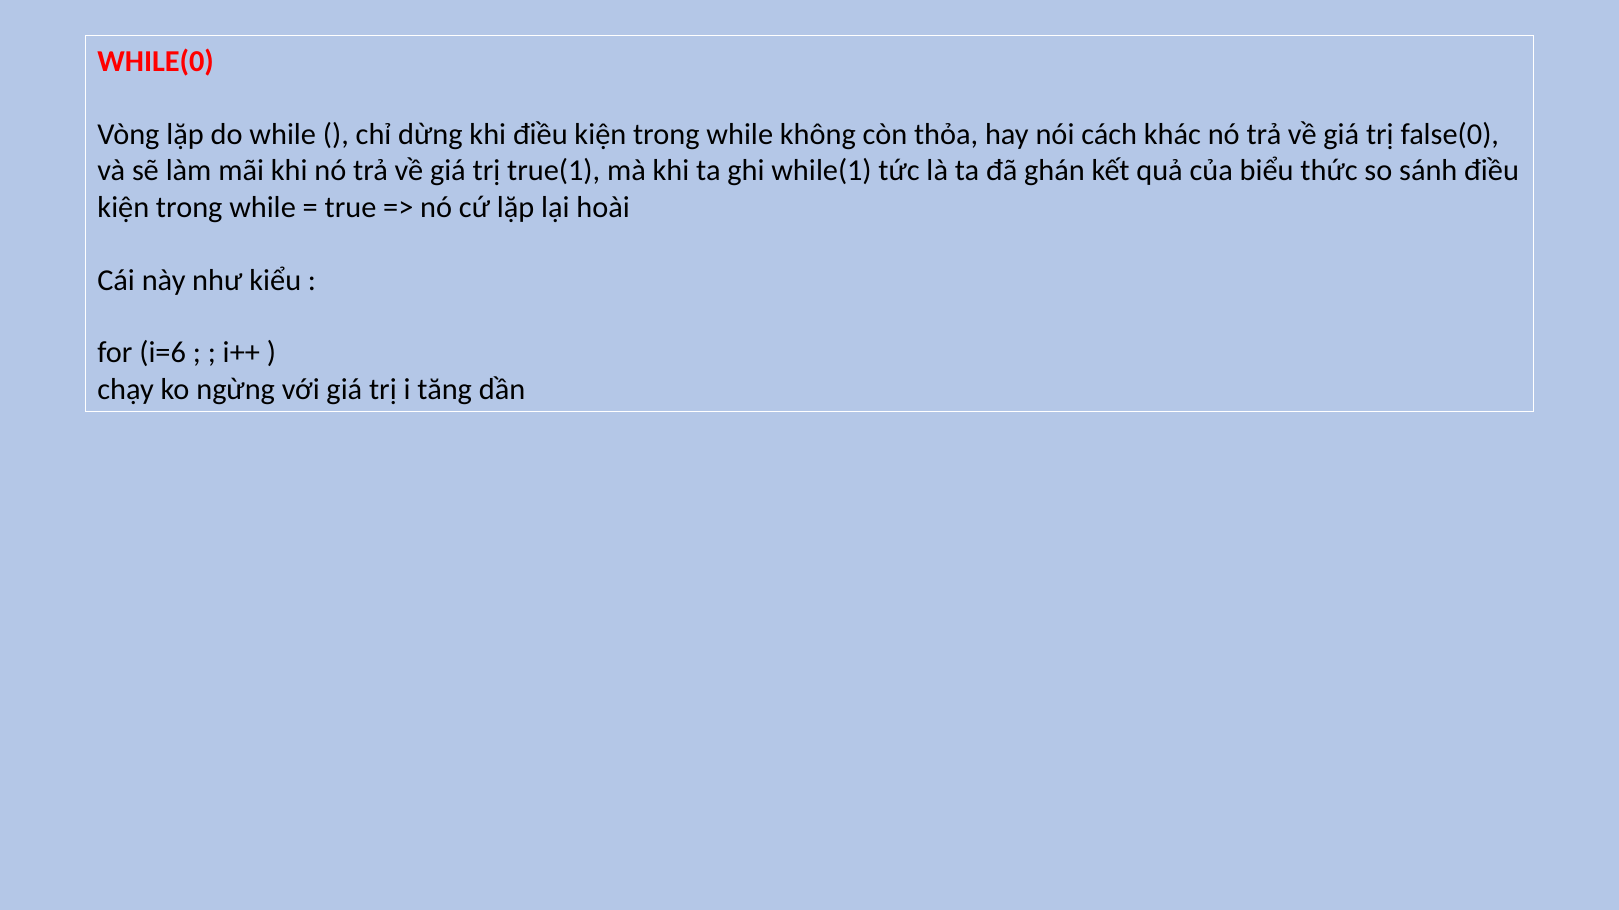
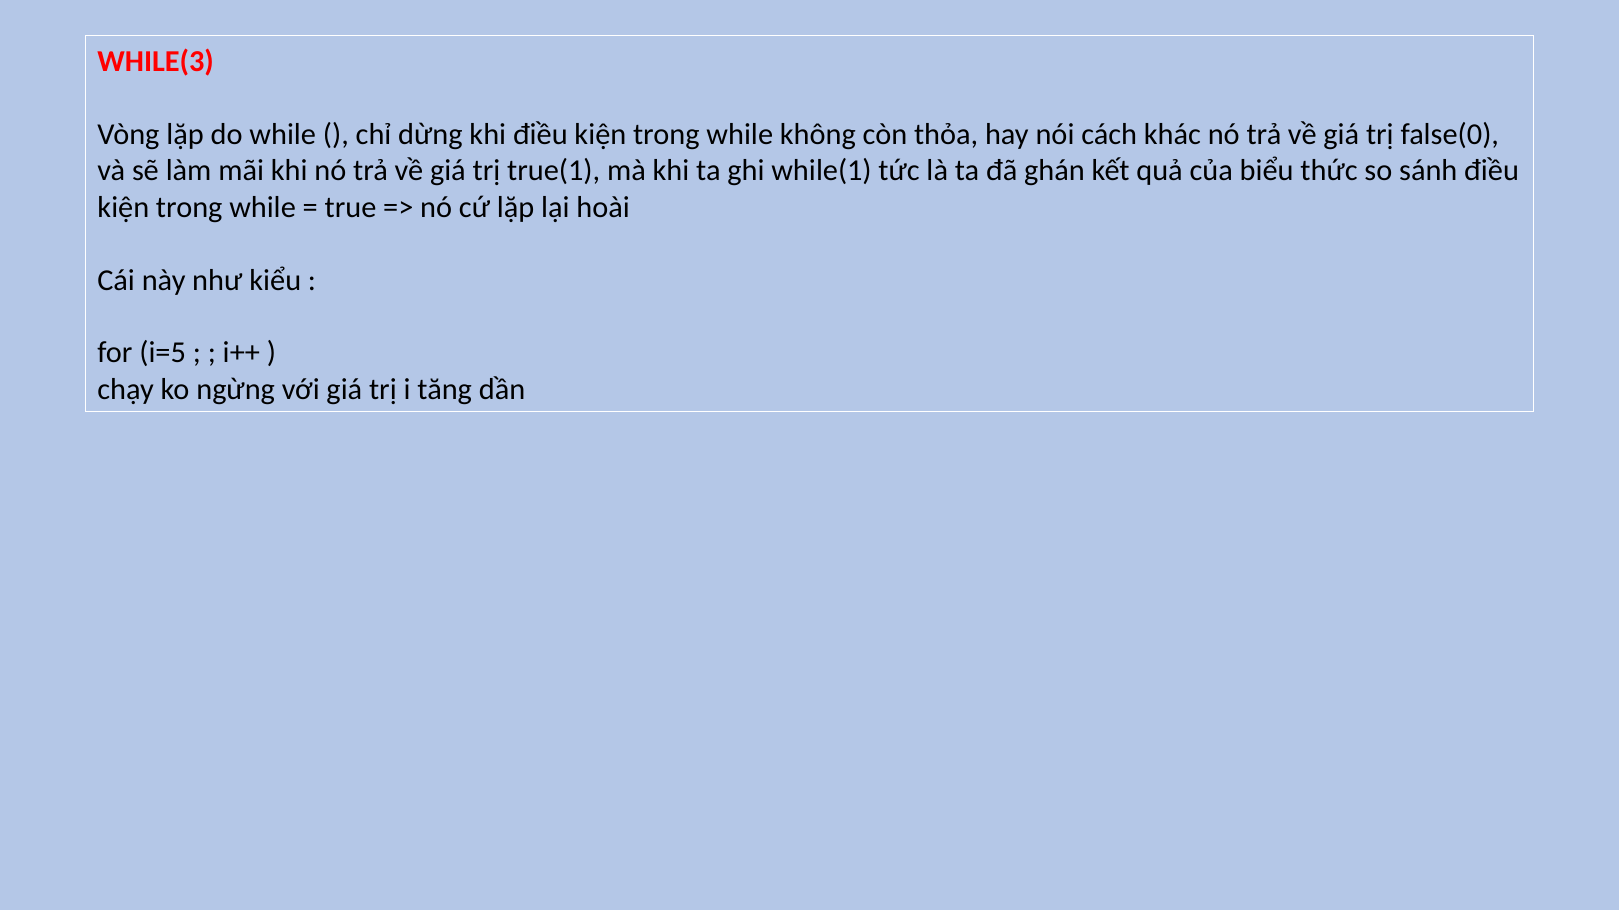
WHILE(0: WHILE(0 -> WHILE(3 (156, 62)
i=6: i=6 -> i=5 (163, 353)
